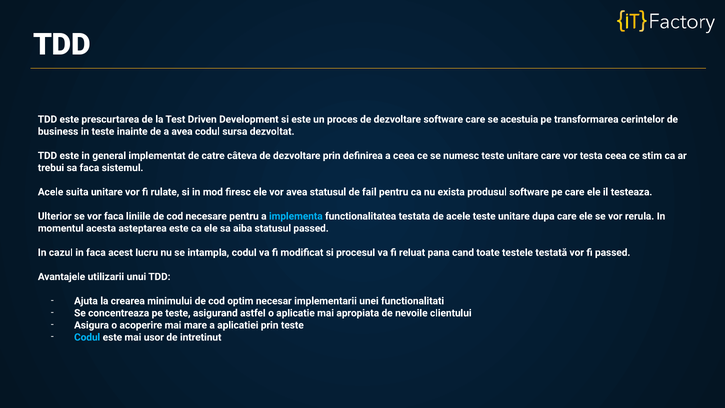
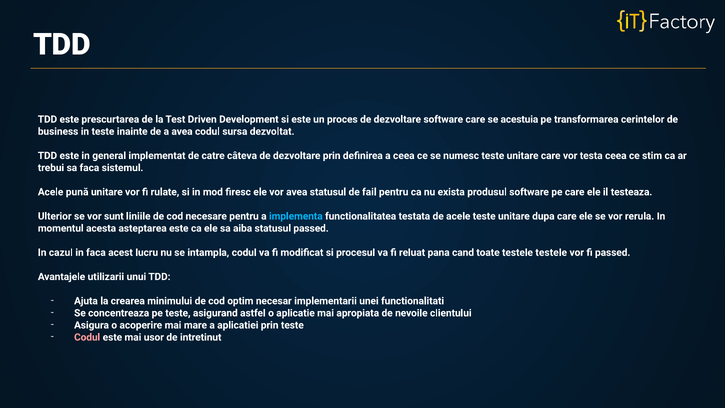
suita: suita -> pună (77, 192)
vor faca: faca -> sunt (114, 216)
testele testată: testată -> testele (551, 252)
Codul colour: light blue -> pink (87, 337)
